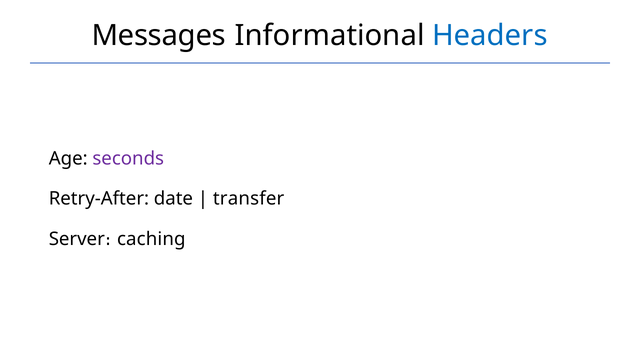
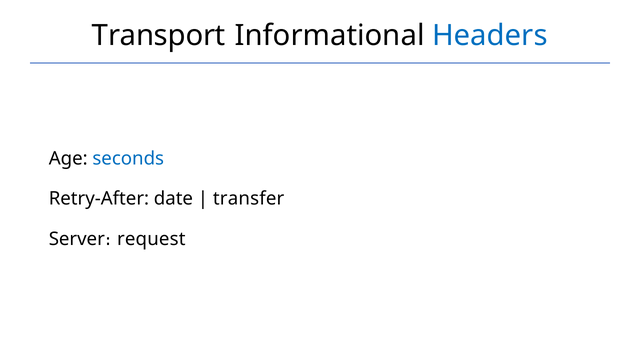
Messages: Messages -> Transport (159, 36)
seconds colour: purple -> blue (128, 159)
caching: caching -> request (151, 239)
